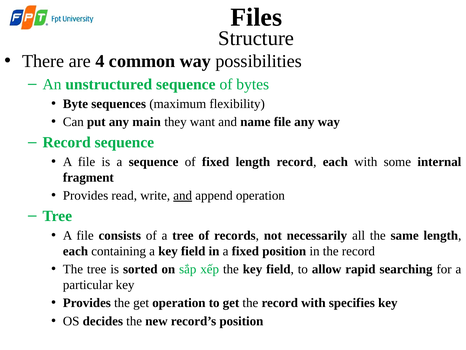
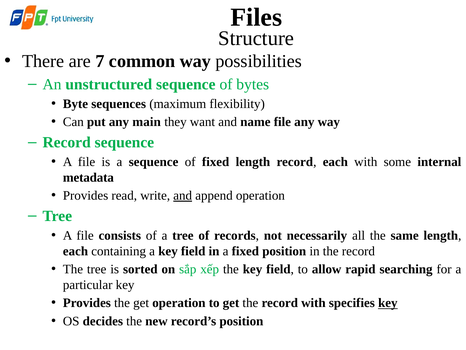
4: 4 -> 7 (100, 61)
fragment: fragment -> metadata (88, 177)
key underline: none -> present (388, 303)
